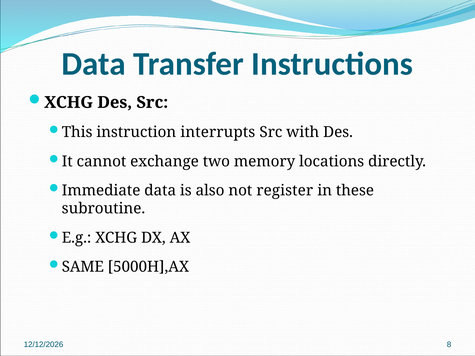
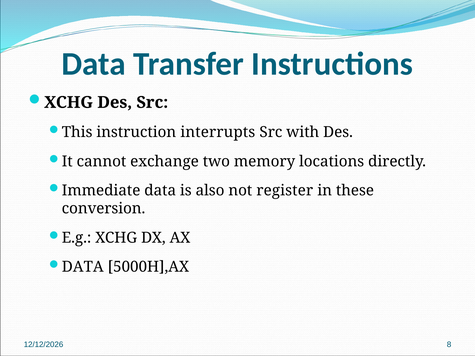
subroutine: subroutine -> conversion (104, 209)
SAME: SAME -> DATA (83, 267)
